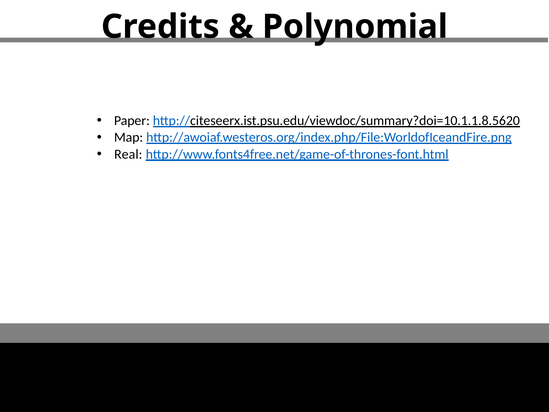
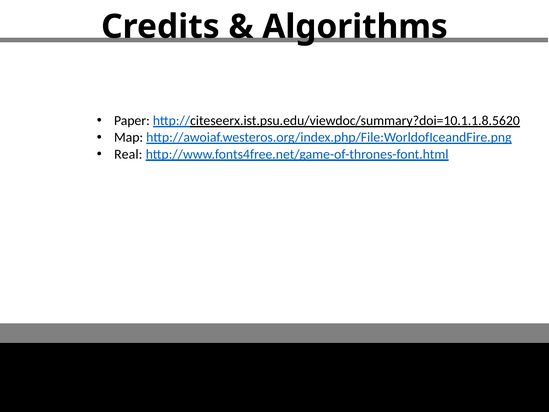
Polynomial: Polynomial -> Algorithms (355, 27)
